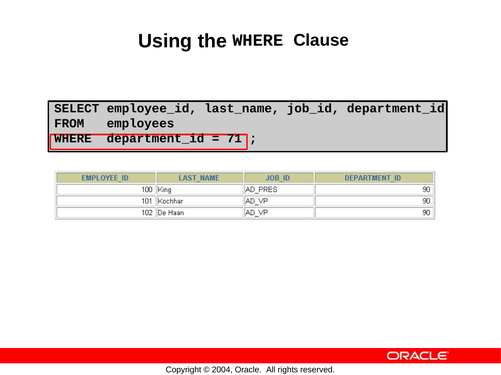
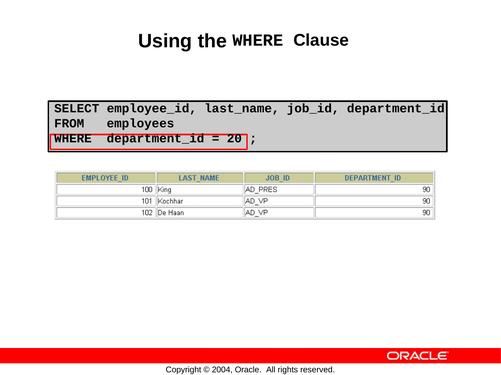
71: 71 -> 20 (234, 139)
